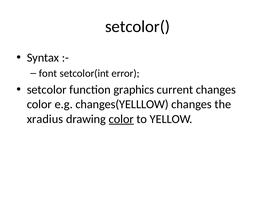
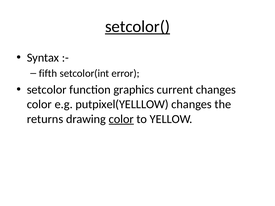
setcolor( underline: none -> present (138, 27)
font: font -> fifth (48, 73)
changes(YELLLOW: changes(YELLLOW -> putpixel(YELLLOW (122, 104)
xradius: xradius -> returns (45, 119)
